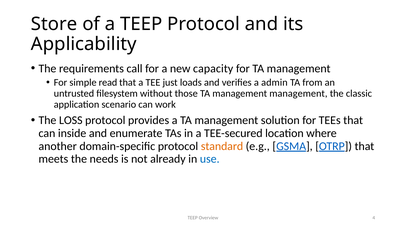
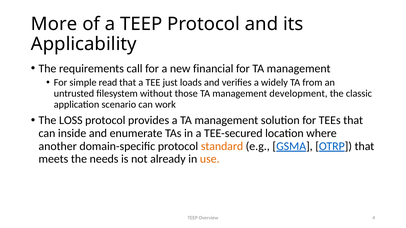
Store: Store -> More (54, 24)
capacity: capacity -> financial (213, 69)
admin: admin -> widely (274, 83)
management management: management -> development (298, 94)
use colour: blue -> orange (210, 159)
